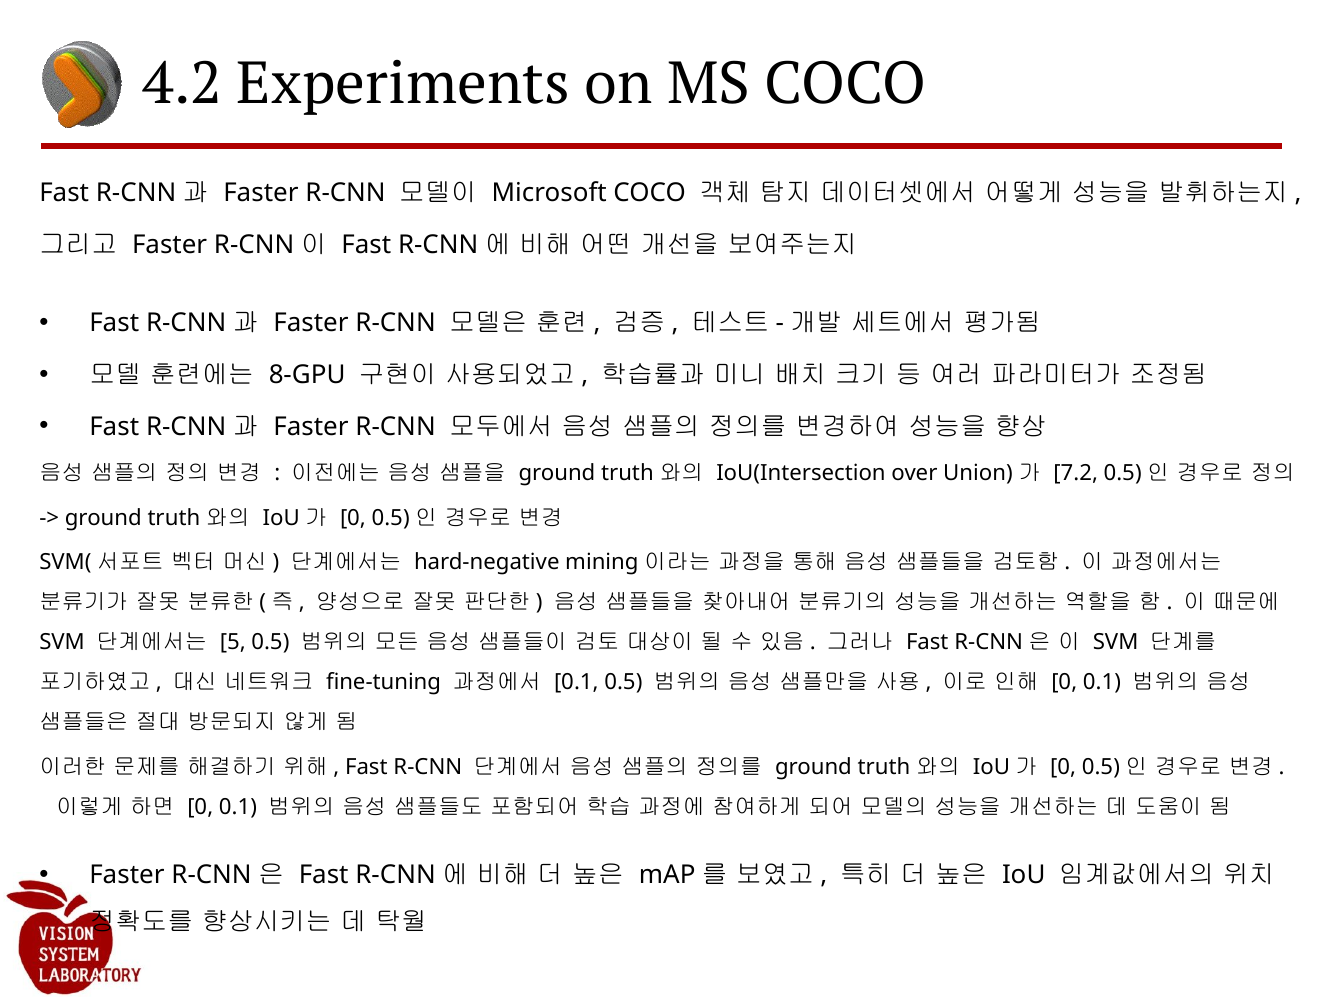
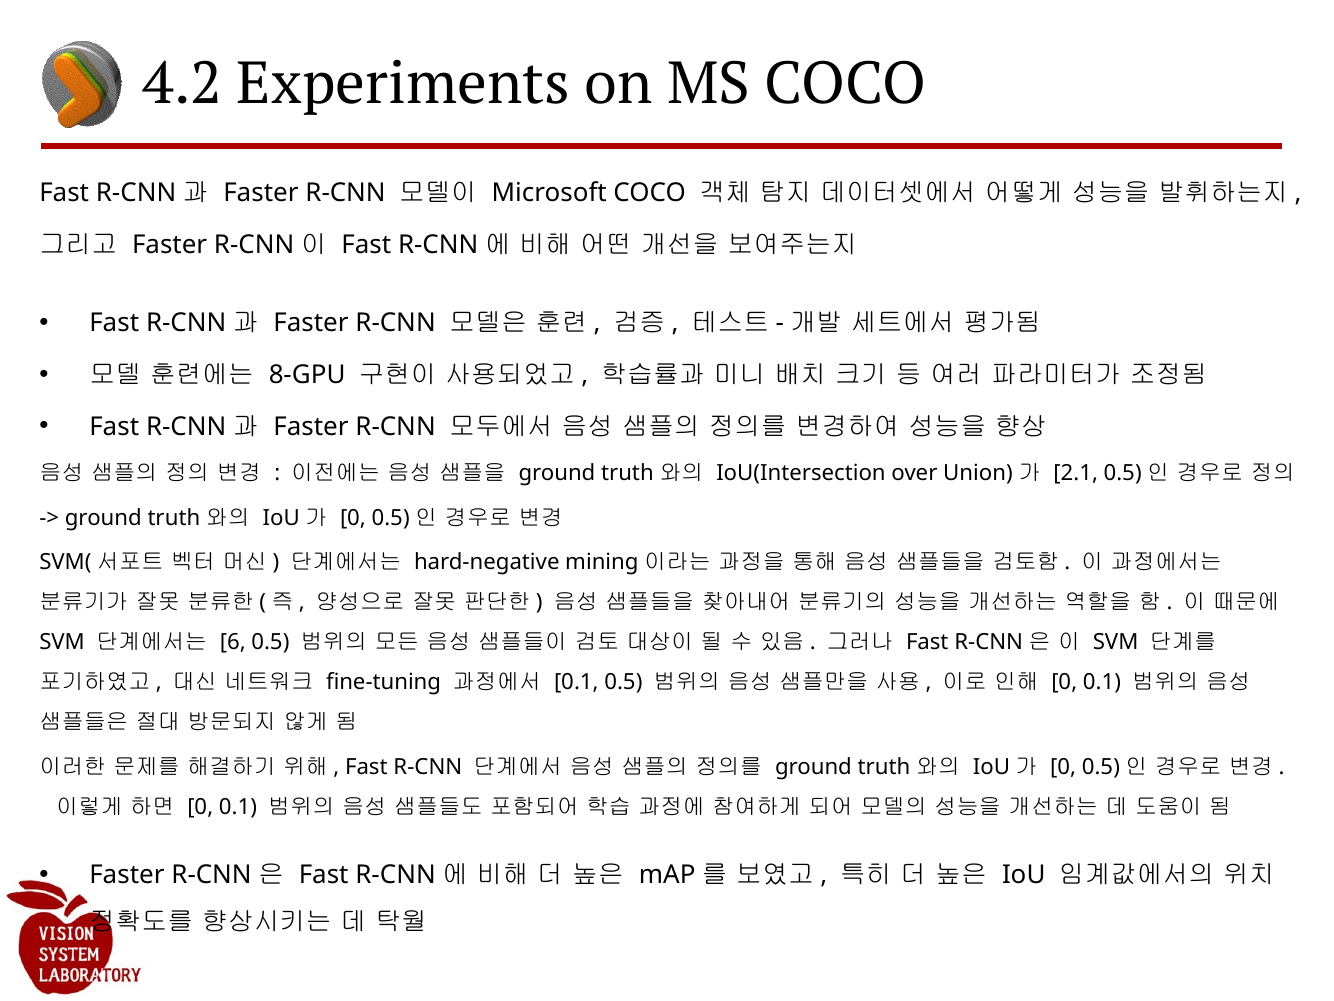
7.2: 7.2 -> 2.1 (1076, 473)
5: 5 -> 6 (233, 642)
